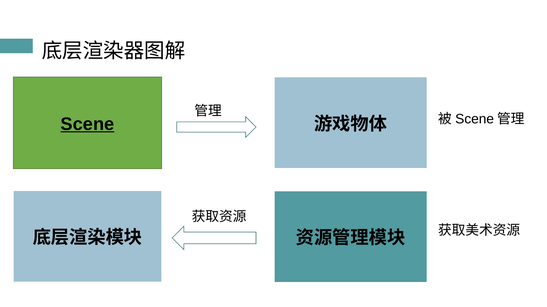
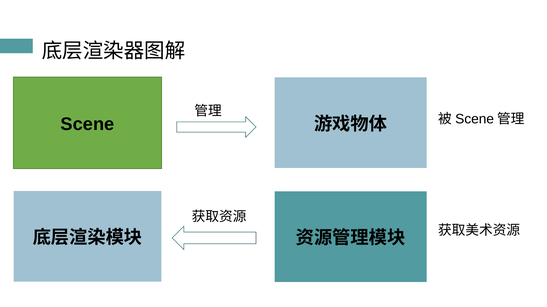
Scene underline: present -> none (87, 124)
